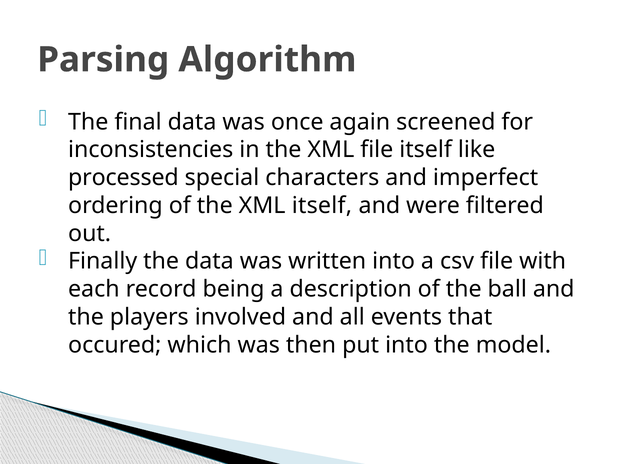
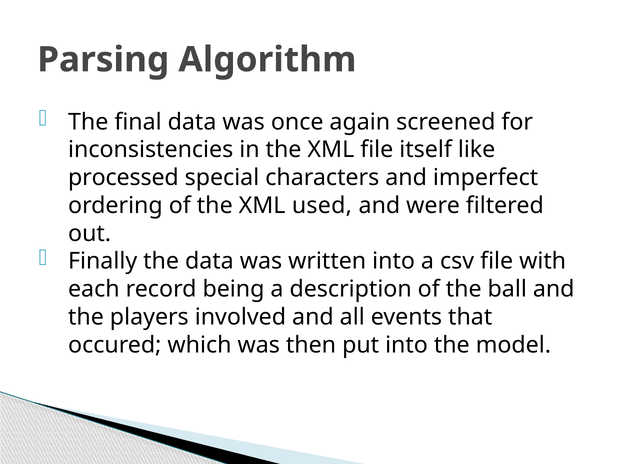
XML itself: itself -> used (322, 206)
